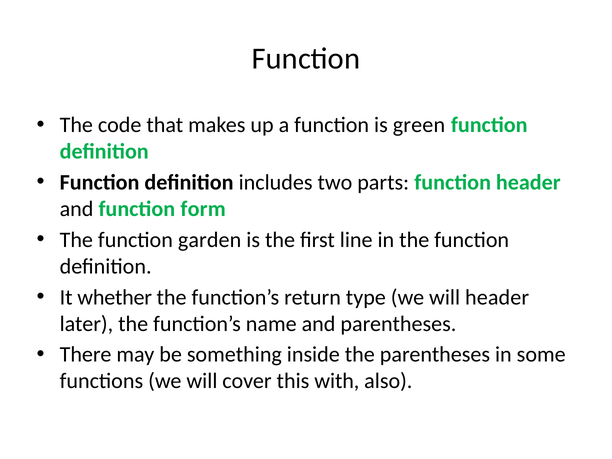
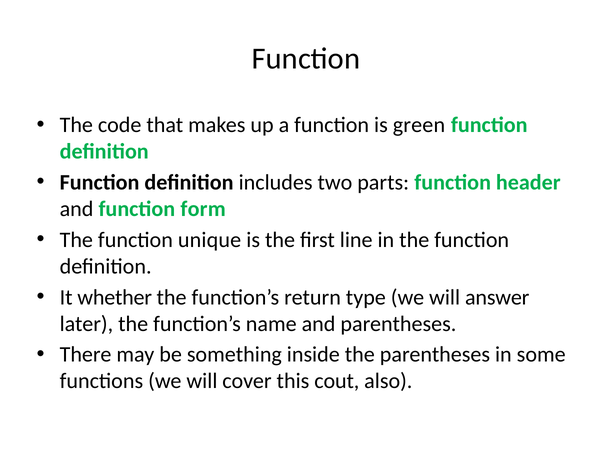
garden: garden -> unique (210, 240)
will header: header -> answer (497, 297)
with: with -> cout (337, 381)
